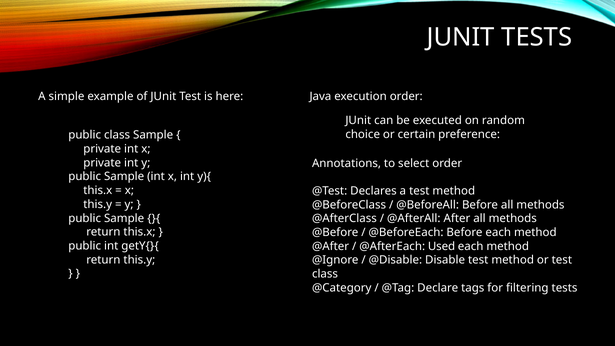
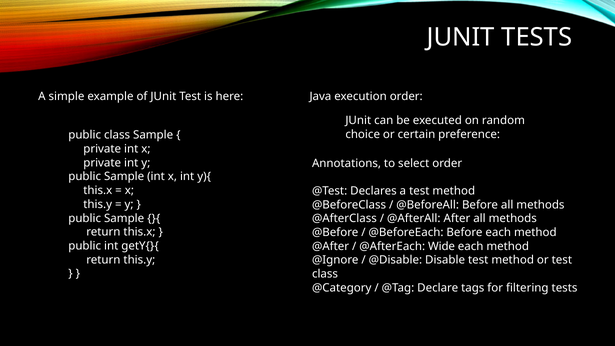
Used: Used -> Wide (442, 246)
